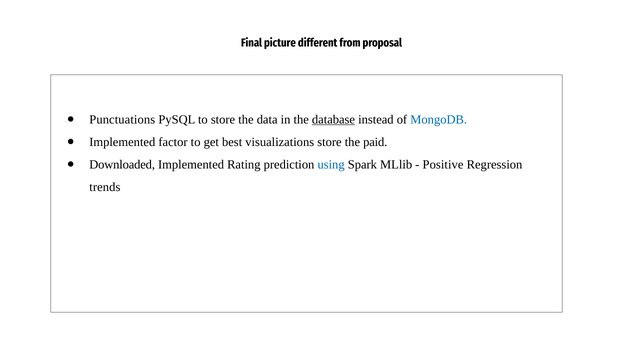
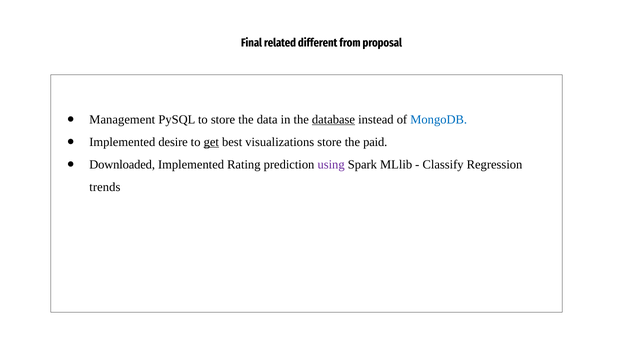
picture: picture -> related (280, 43)
Punctuations: Punctuations -> Management (122, 119)
factor: factor -> desire (173, 142)
get underline: none -> present (211, 142)
using colour: blue -> purple (331, 164)
Positive: Positive -> Classify (443, 164)
